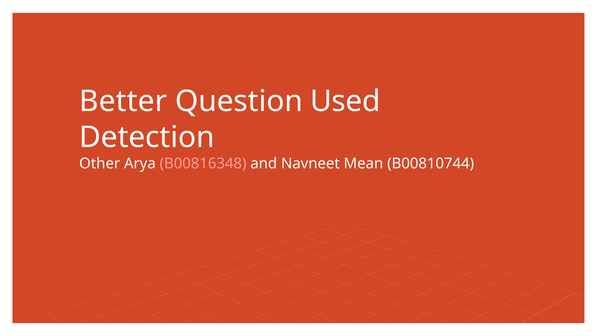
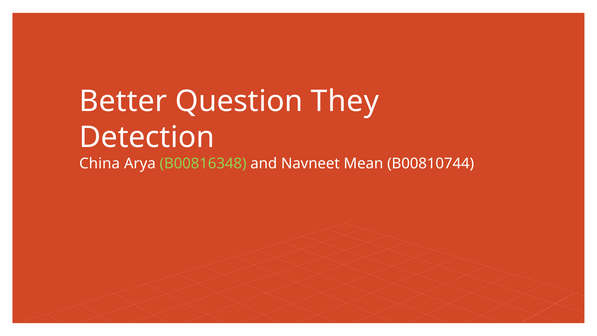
Used: Used -> They (345, 101)
Other: Other -> China (100, 163)
B00816348 colour: pink -> light green (203, 163)
